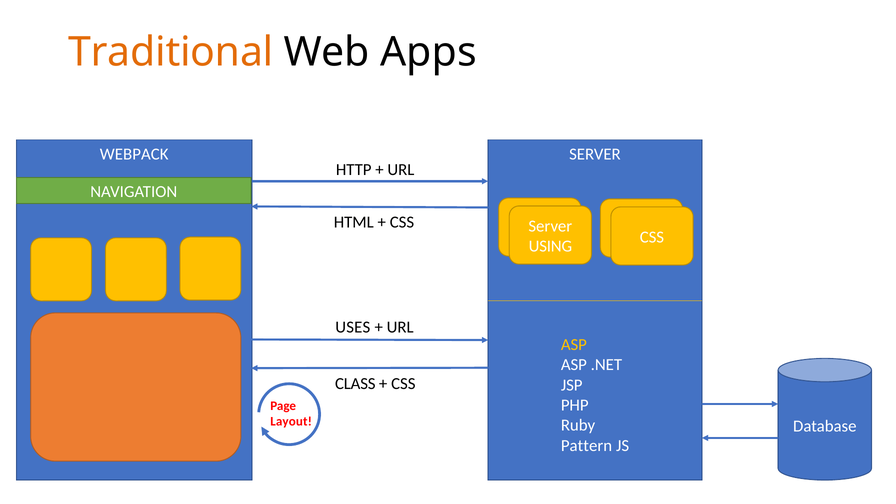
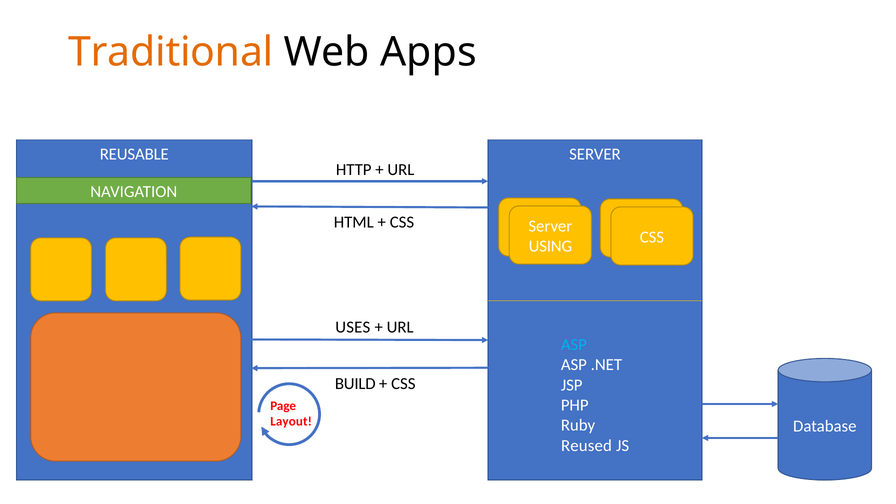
WEBPACK: WEBPACK -> REUSABLE (134, 154)
ASP colour: yellow -> light blue (574, 345)
CLASS: CLASS -> BUILD (355, 384)
Pattern: Pattern -> Reused (586, 446)
